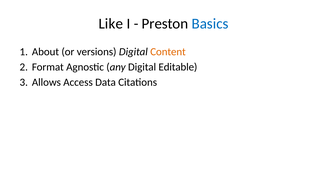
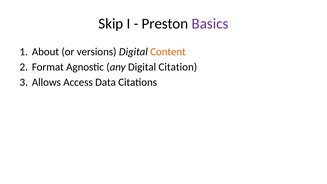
Like: Like -> Skip (111, 24)
Basics colour: blue -> purple (210, 24)
Editable: Editable -> Citation (178, 67)
